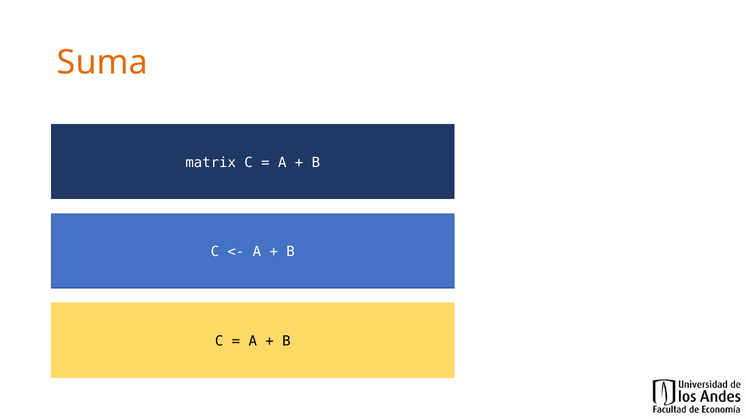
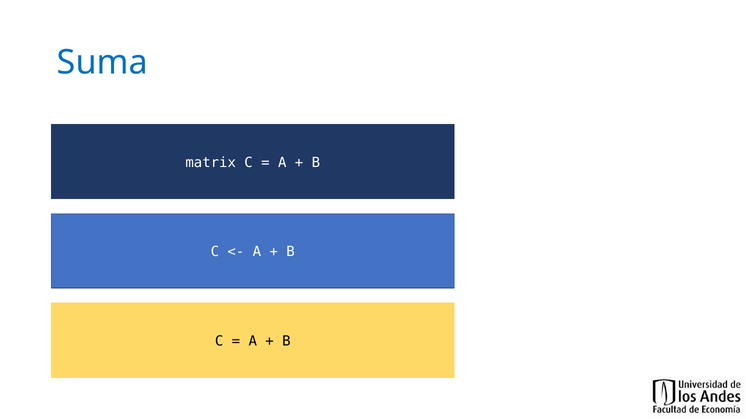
Suma colour: orange -> blue (102, 63)
